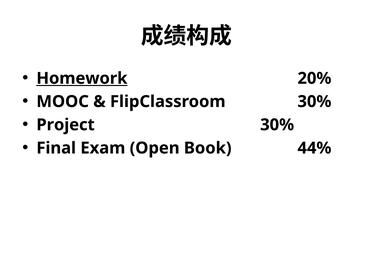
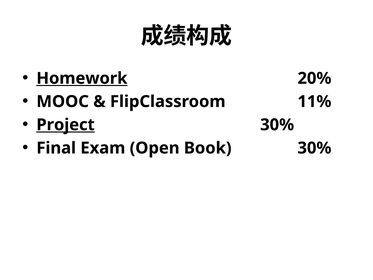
FlipClassroom 30%: 30% -> 11% (314, 101)
Project underline: none -> present (66, 125)
Book 44%: 44% -> 30% (314, 148)
